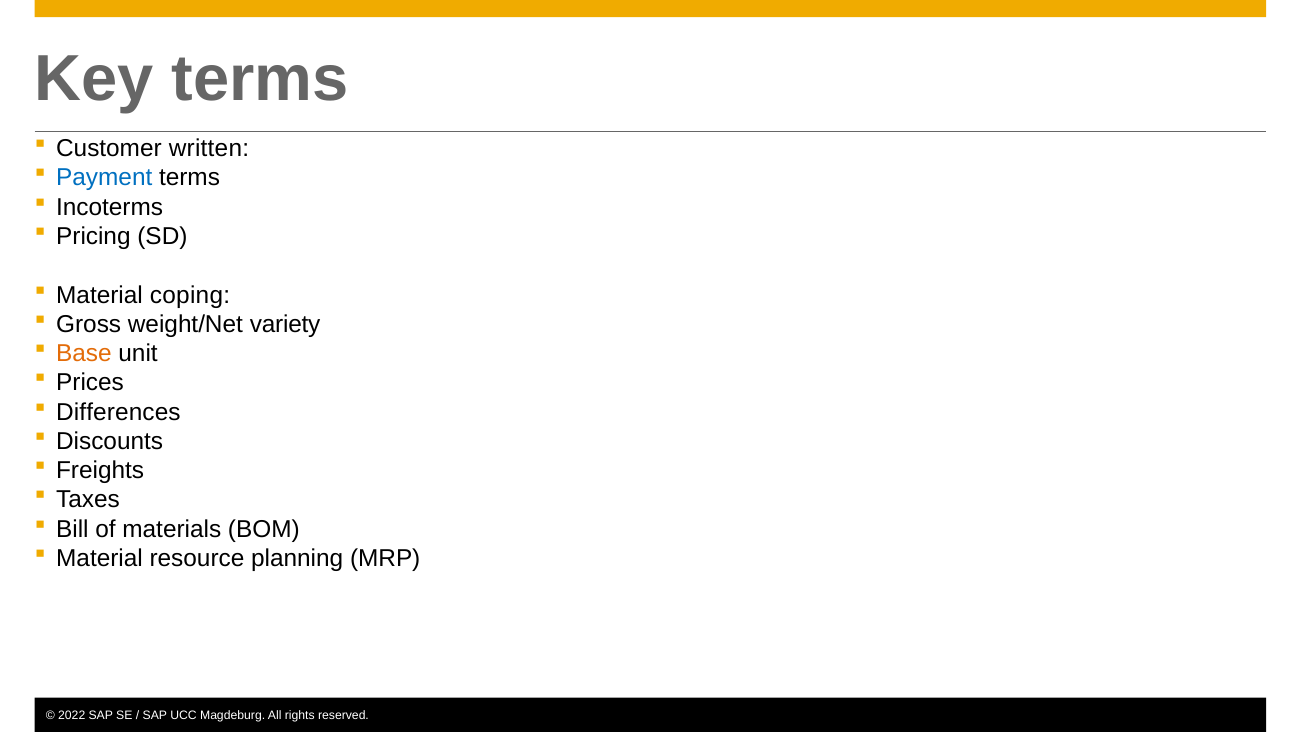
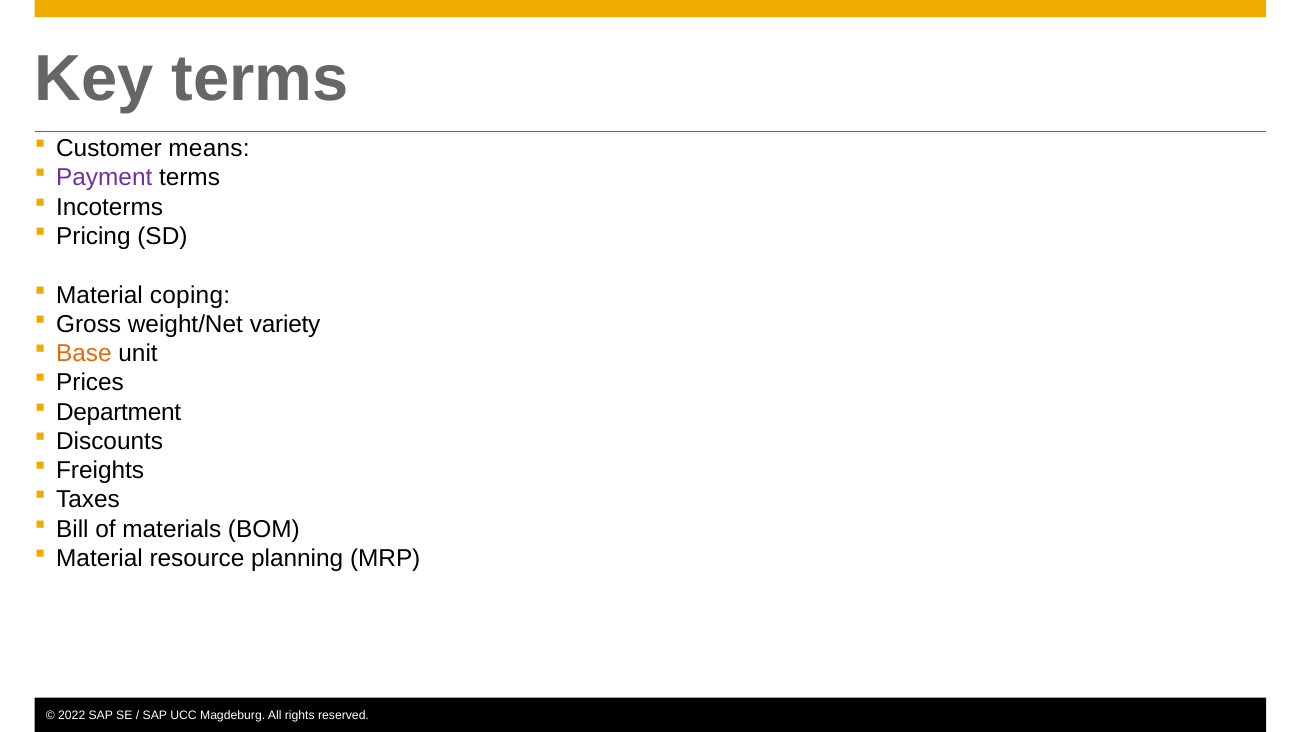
written: written -> means (209, 149)
Payment colour: blue -> purple (104, 178)
Differences: Differences -> Department (119, 412)
